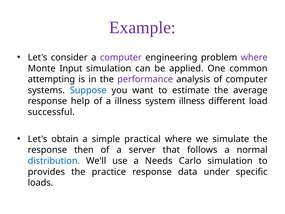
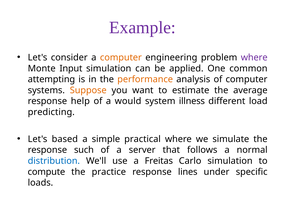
computer colour: purple -> orange (121, 57)
performance colour: purple -> orange (145, 79)
Suppose colour: blue -> orange (88, 90)
a illness: illness -> would (128, 101)
successful: successful -> predicting (51, 112)
obtain: obtain -> based (65, 139)
then: then -> such (84, 150)
Needs: Needs -> Freitas (159, 161)
provides: provides -> compute (46, 172)
data: data -> lines (188, 172)
